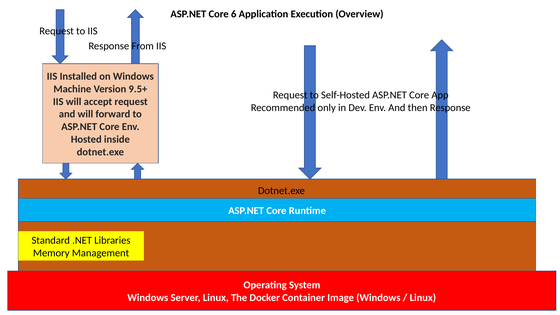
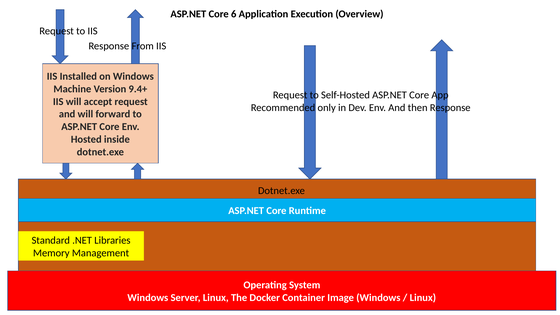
9.5+: 9.5+ -> 9.4+ (138, 89)
